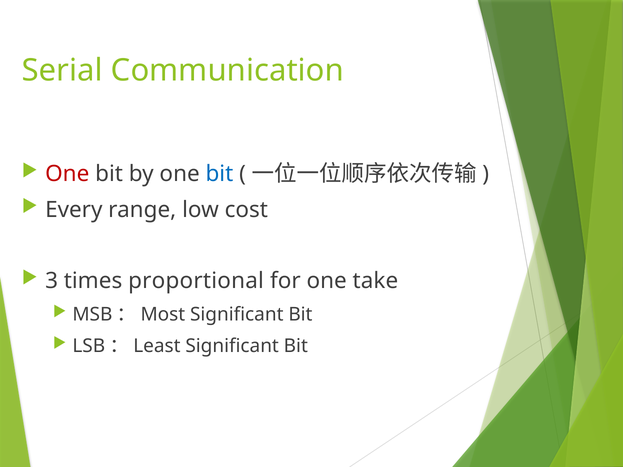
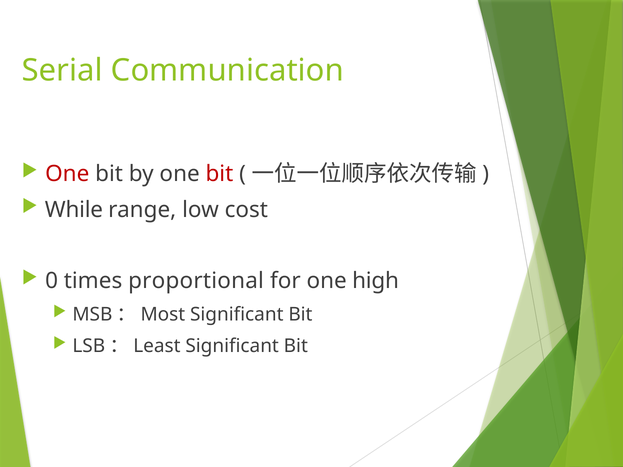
bit colour: blue -> red (219, 174)
Every: Every -> While (74, 210)
3: 3 -> 0 (52, 281)
take: take -> high (376, 281)
